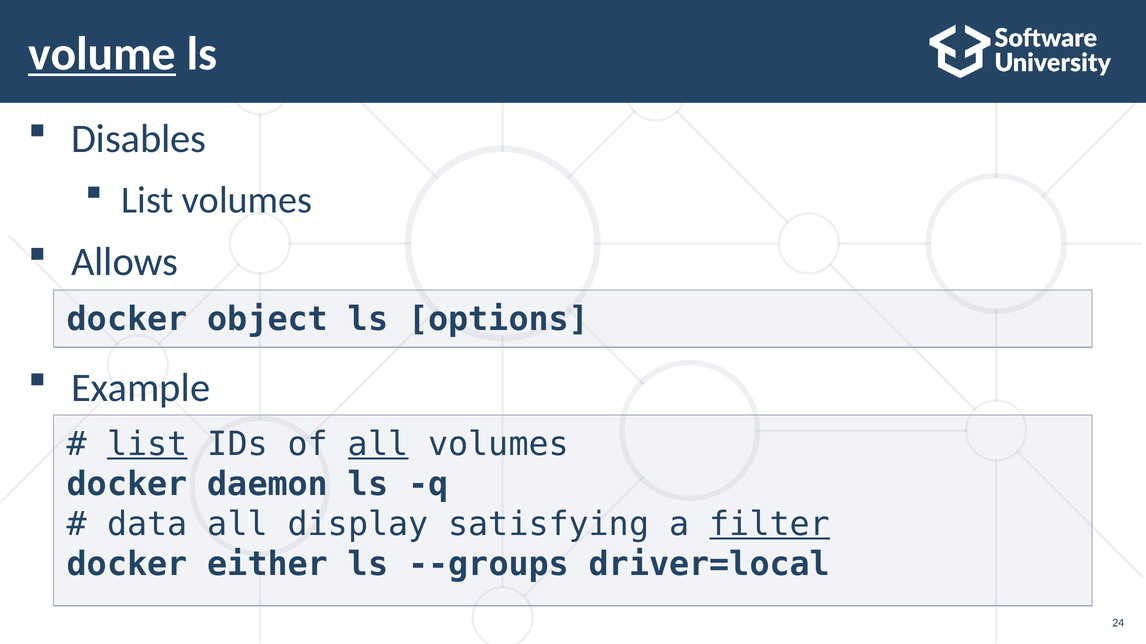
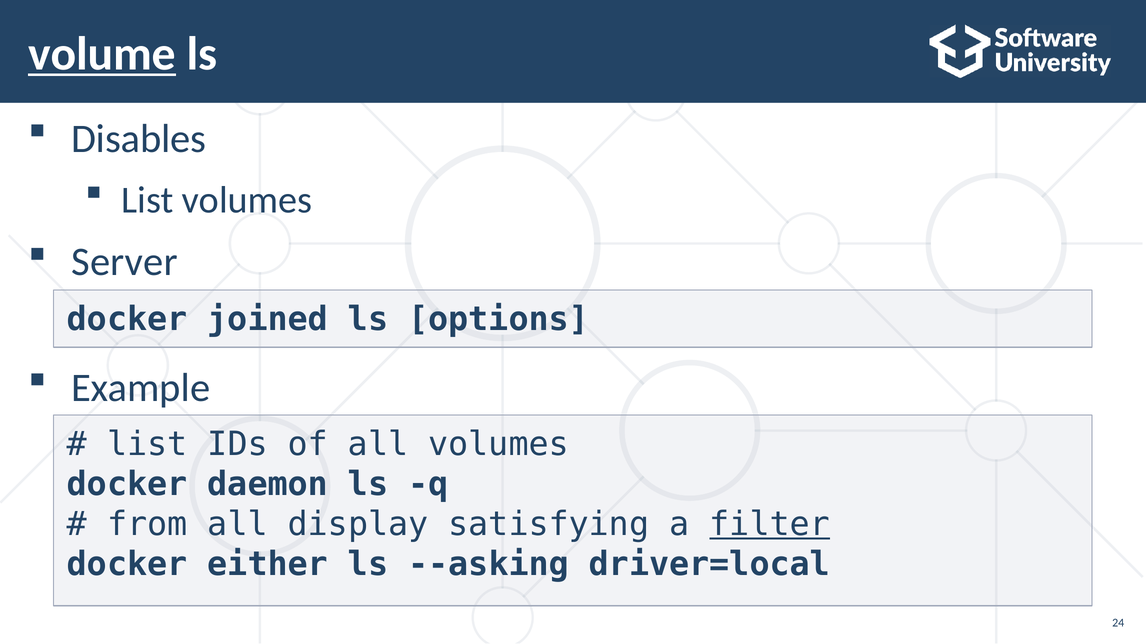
Allows: Allows -> Server (125, 262)
object: object -> joined (268, 320)
list underline: present -> none (147, 445)
all underline: present -> none (378, 445)
data: data -> from (147, 525)
--groups: --groups -> --asking (489, 565)
